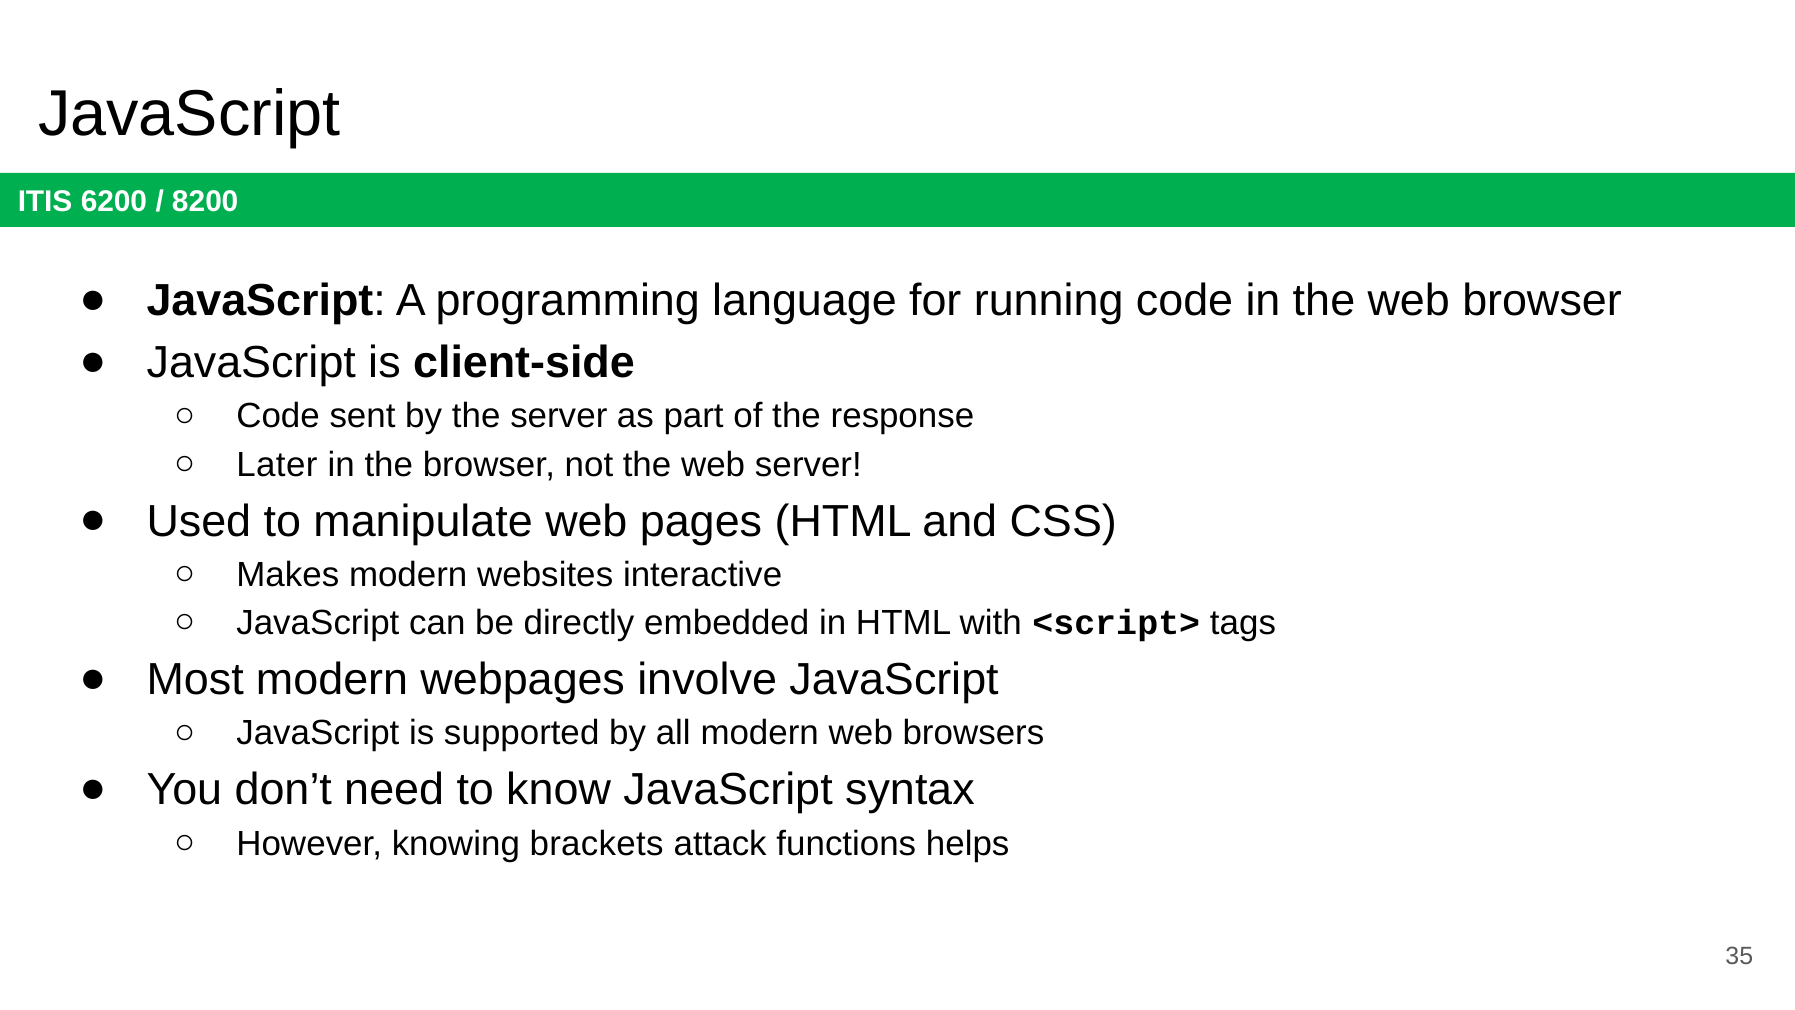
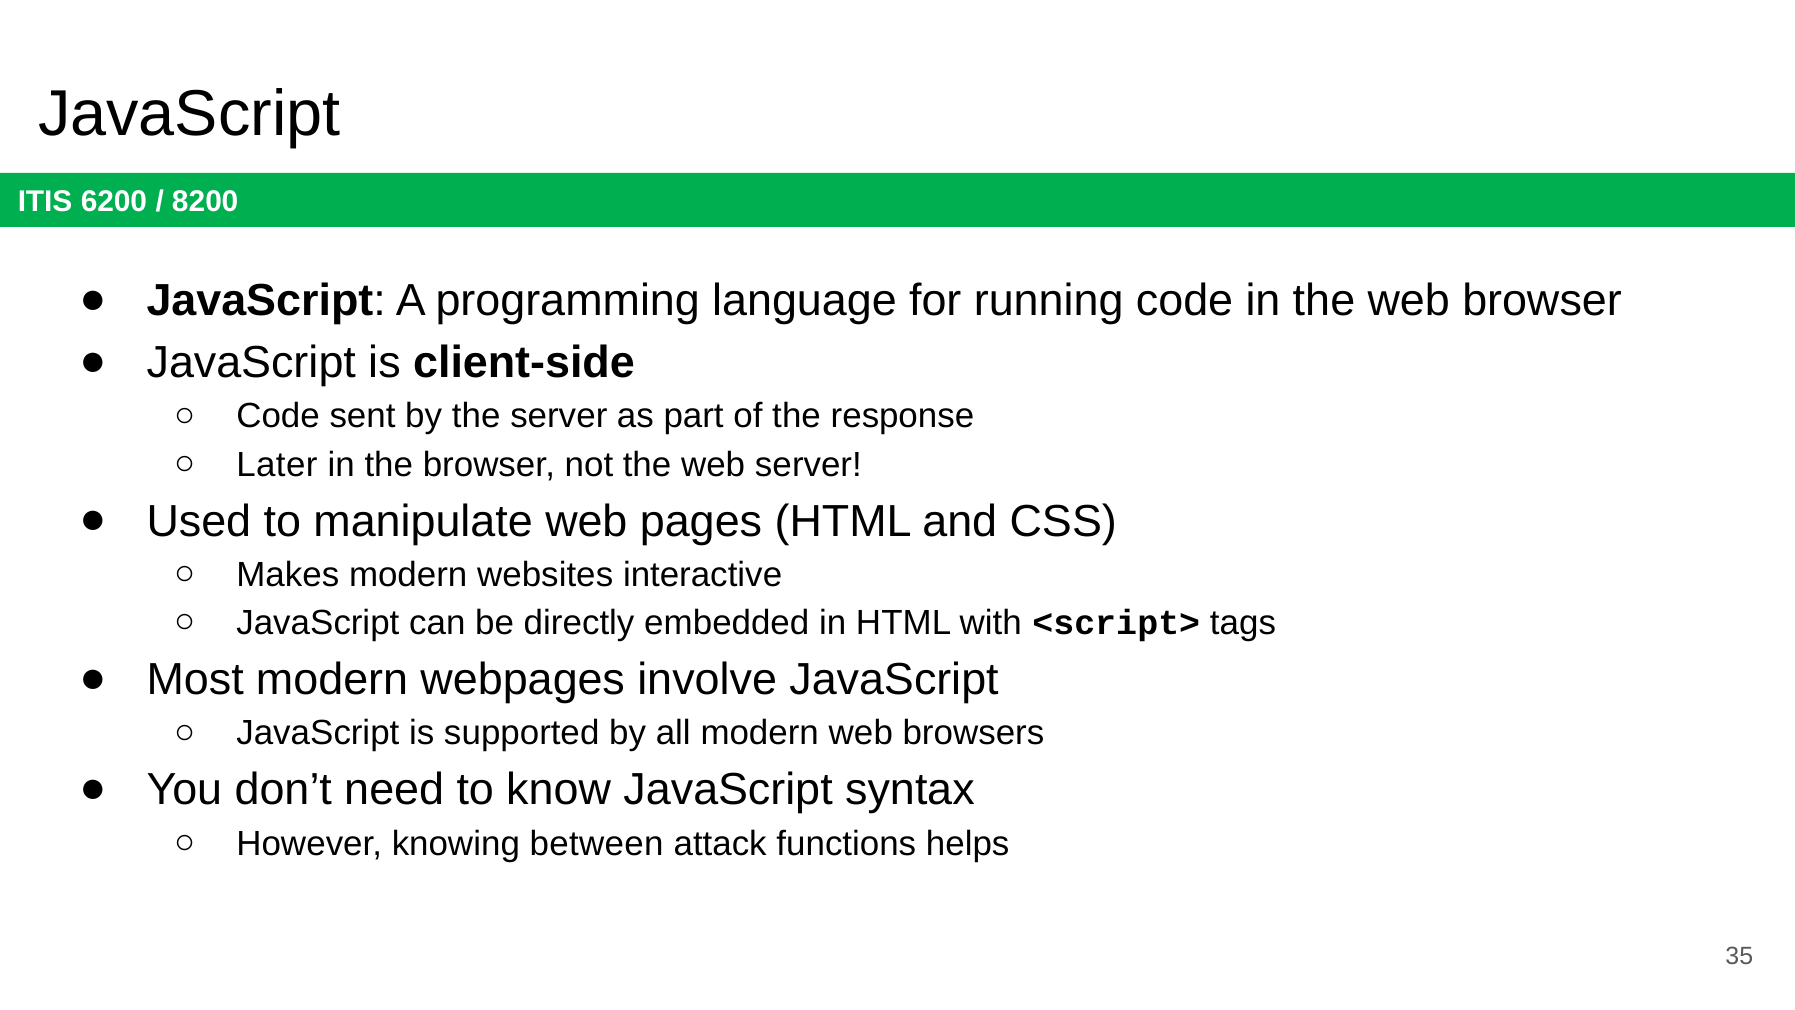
brackets: brackets -> between (597, 843)
